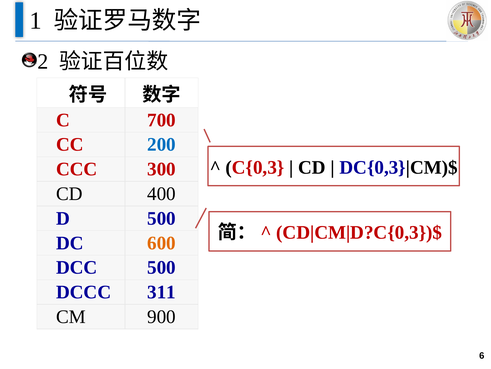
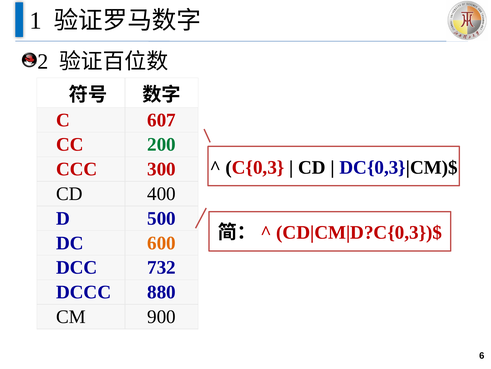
700: 700 -> 607 (162, 120)
200 colour: blue -> green (162, 144)
DCC 500: 500 -> 732 (162, 267)
311: 311 -> 880 (162, 292)
